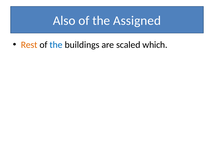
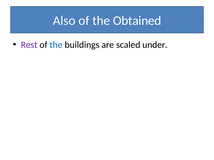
Assigned: Assigned -> Obtained (137, 21)
Rest colour: orange -> purple (29, 45)
which: which -> under (155, 45)
